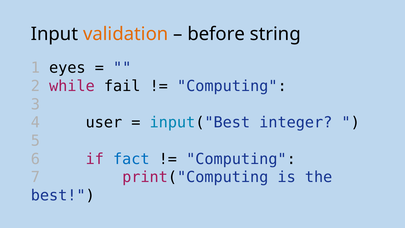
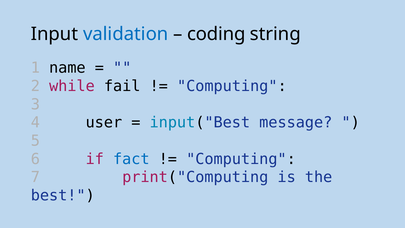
validation colour: orange -> blue (126, 34)
before: before -> coding (216, 34)
eyes: eyes -> name (67, 68)
integer: integer -> message (296, 122)
